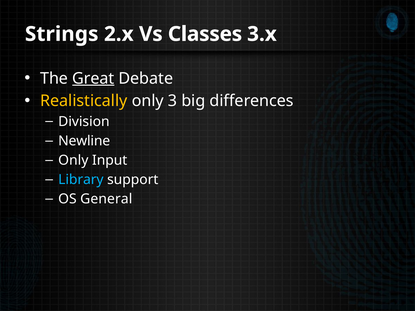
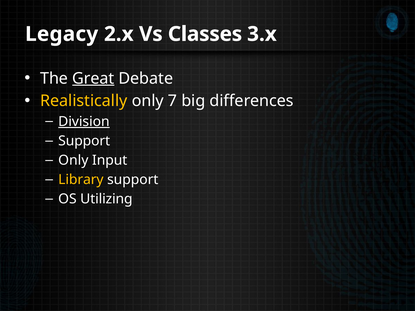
Strings: Strings -> Legacy (62, 34)
3: 3 -> 7 (173, 101)
Division underline: none -> present (84, 122)
Newline: Newline -> Support (84, 141)
Library colour: light blue -> yellow (81, 180)
General: General -> Utilizing (106, 199)
